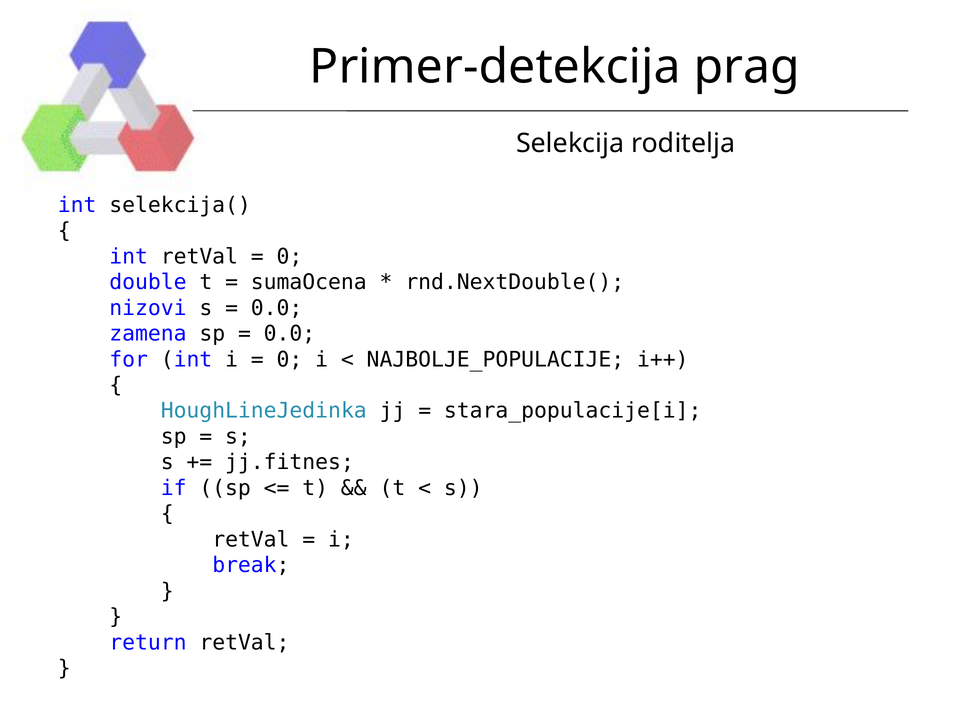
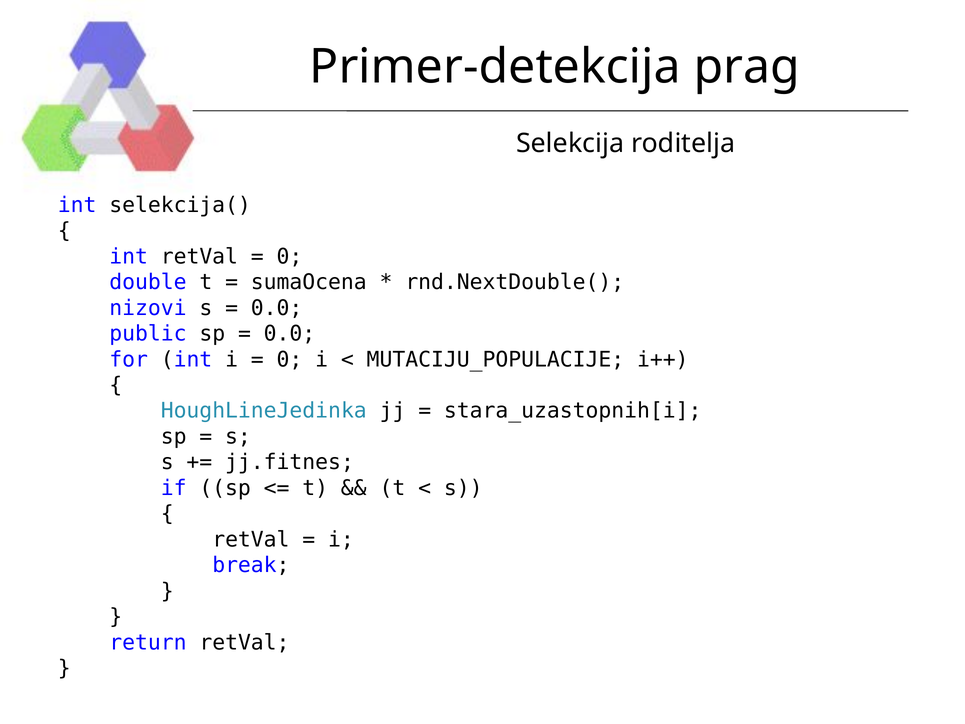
zamena: zamena -> public (148, 334)
NAJBOLJE_POPULACIJE: NAJBOLJE_POPULACIJE -> MUTACIJU_POPULACIJE (495, 359)
stara_populacije[i: stara_populacije[i -> stara_uzastopnih[i (573, 411)
